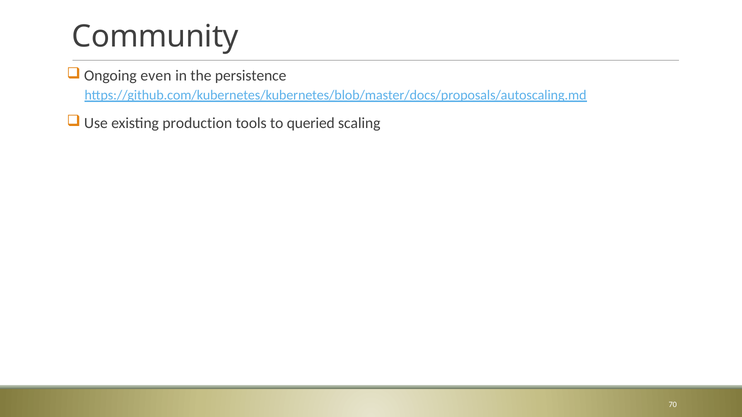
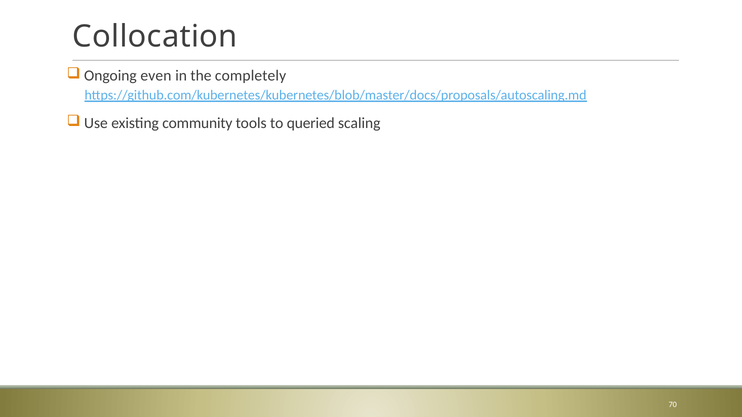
Community: Community -> Collocation (155, 36)
persistence: persistence -> completely (251, 76)
production: production -> community (197, 123)
